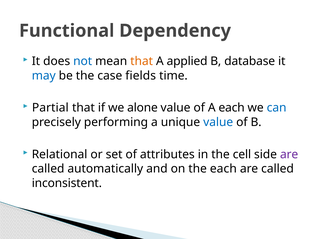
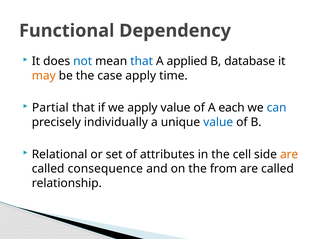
that colour: orange -> blue (142, 61)
may colour: blue -> orange (44, 75)
case fields: fields -> apply (141, 75)
we alone: alone -> apply (142, 108)
performing: performing -> individually (116, 122)
are colour: purple -> orange (289, 154)
automatically: automatically -> consequence (105, 168)
the each: each -> from (223, 168)
inconsistent: inconsistent -> relationship (67, 183)
